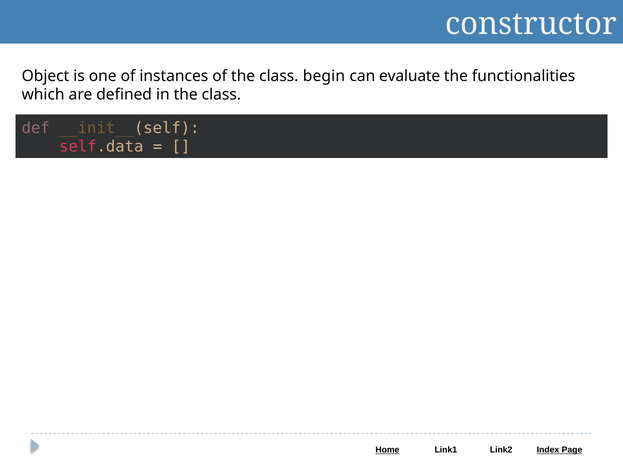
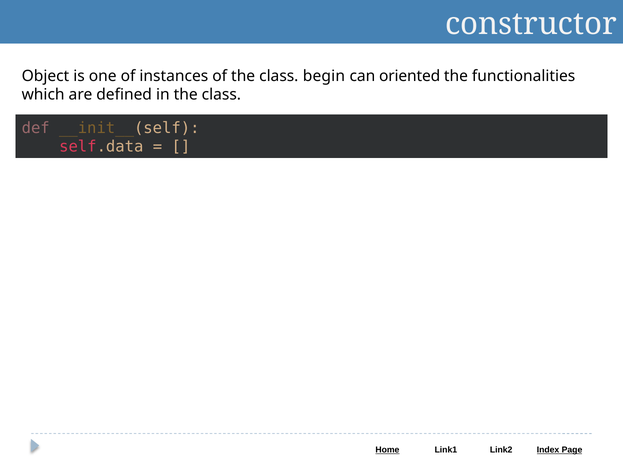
evaluate: evaluate -> oriented (410, 76)
